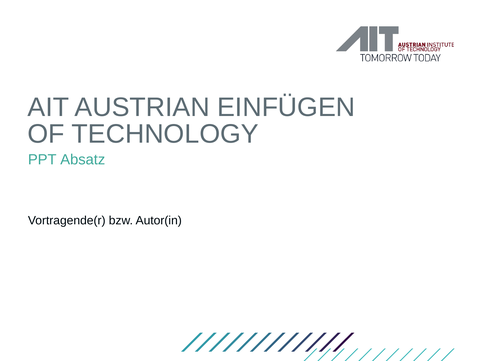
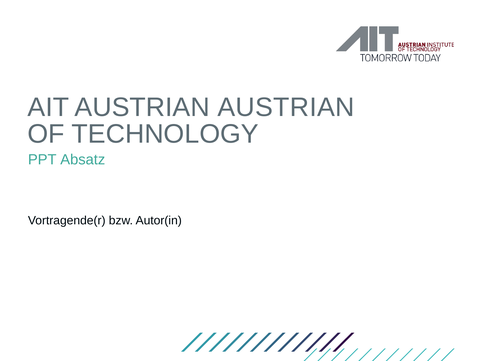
AUSTRIAN EINFÜGEN: EINFÜGEN -> AUSTRIAN (286, 108)
